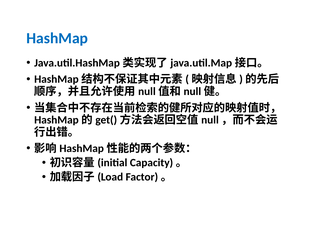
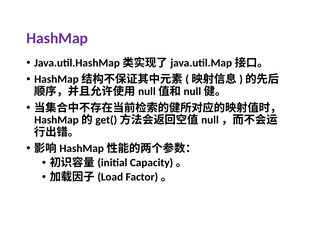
HashMap colour: blue -> purple (57, 38)
